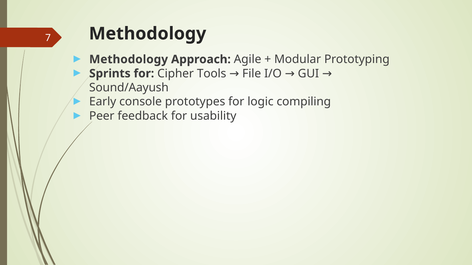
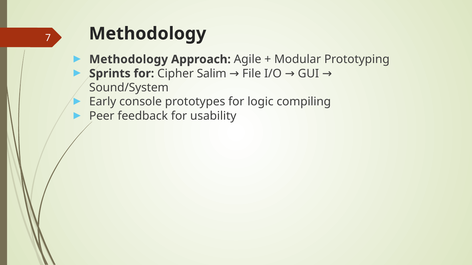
Tools: Tools -> Salim (212, 74)
Sound/Aayush: Sound/Aayush -> Sound/System (129, 88)
